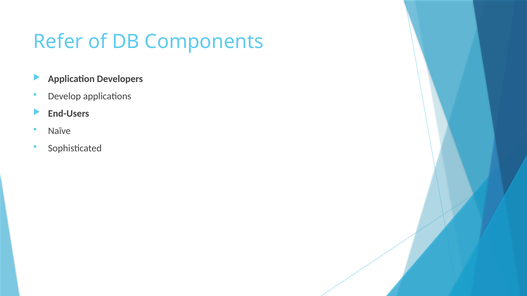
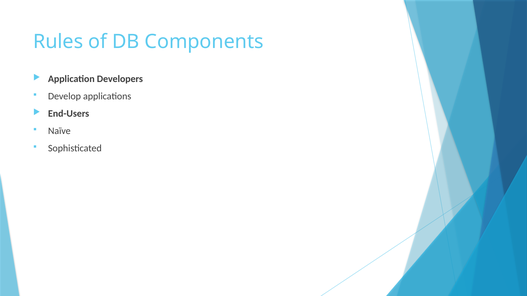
Refer: Refer -> Rules (58, 42)
